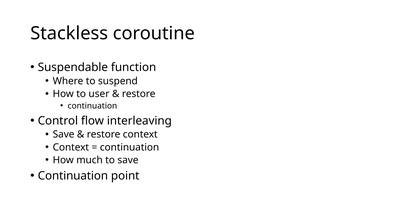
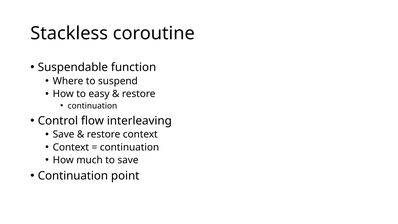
user: user -> easy (99, 94)
